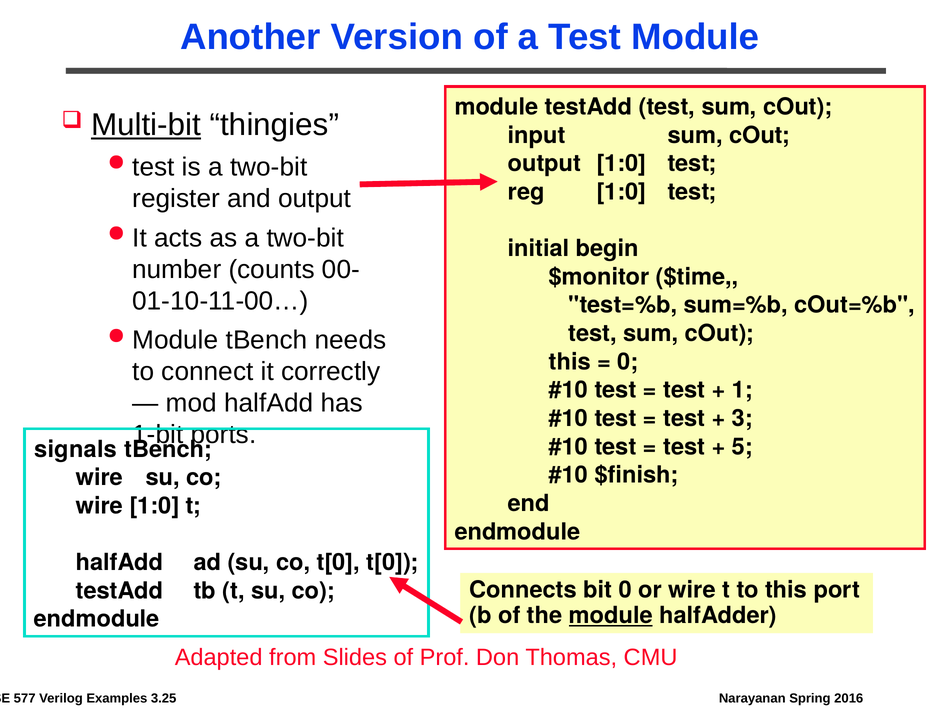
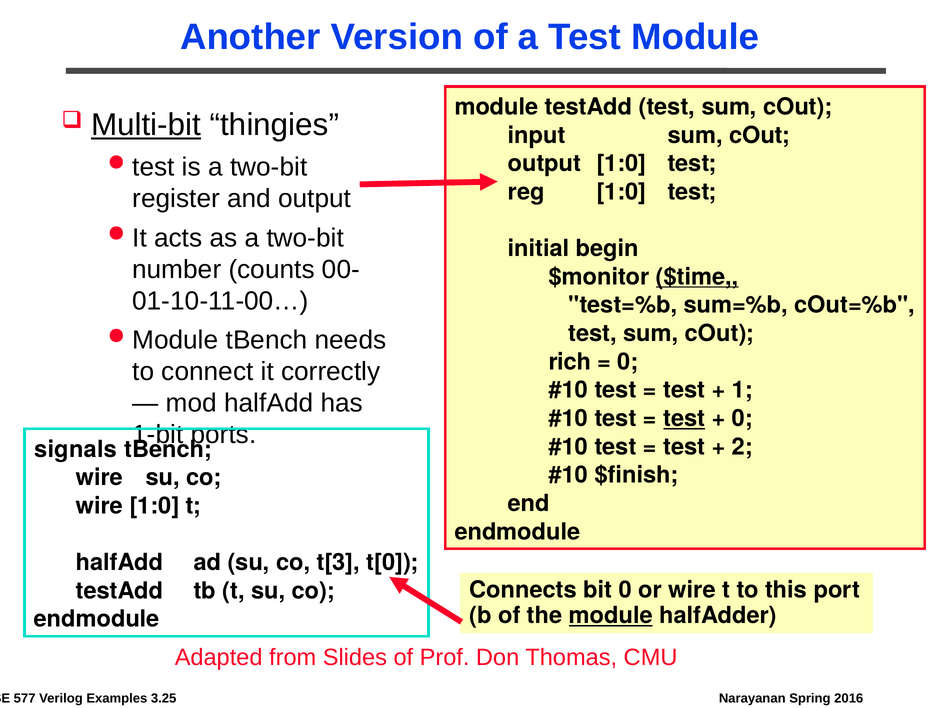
$time underline: none -> present (697, 277)
this: this -> rich (570, 362)
test underline: none -> present (684, 418)
3: 3 -> 0 (742, 418)
5: 5 -> 2 (742, 447)
co t[0: t[0 -> t[3 (338, 563)
